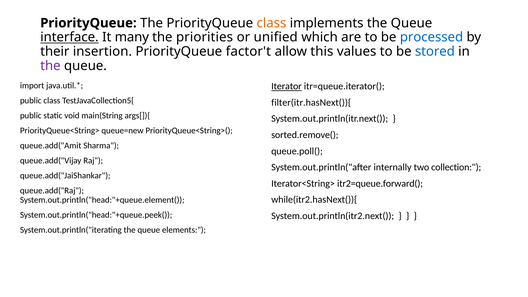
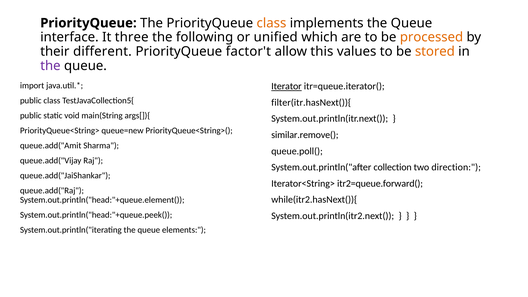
interface underline: present -> none (69, 37)
many: many -> three (132, 37)
priorities: priorities -> following (205, 37)
processed colour: blue -> orange (431, 37)
insertion: insertion -> different (102, 52)
stored colour: blue -> orange (435, 52)
sorted.remove(: sorted.remove( -> similar.remove( (305, 135)
internally: internally -> collection (393, 167)
collection: collection -> direction (456, 167)
